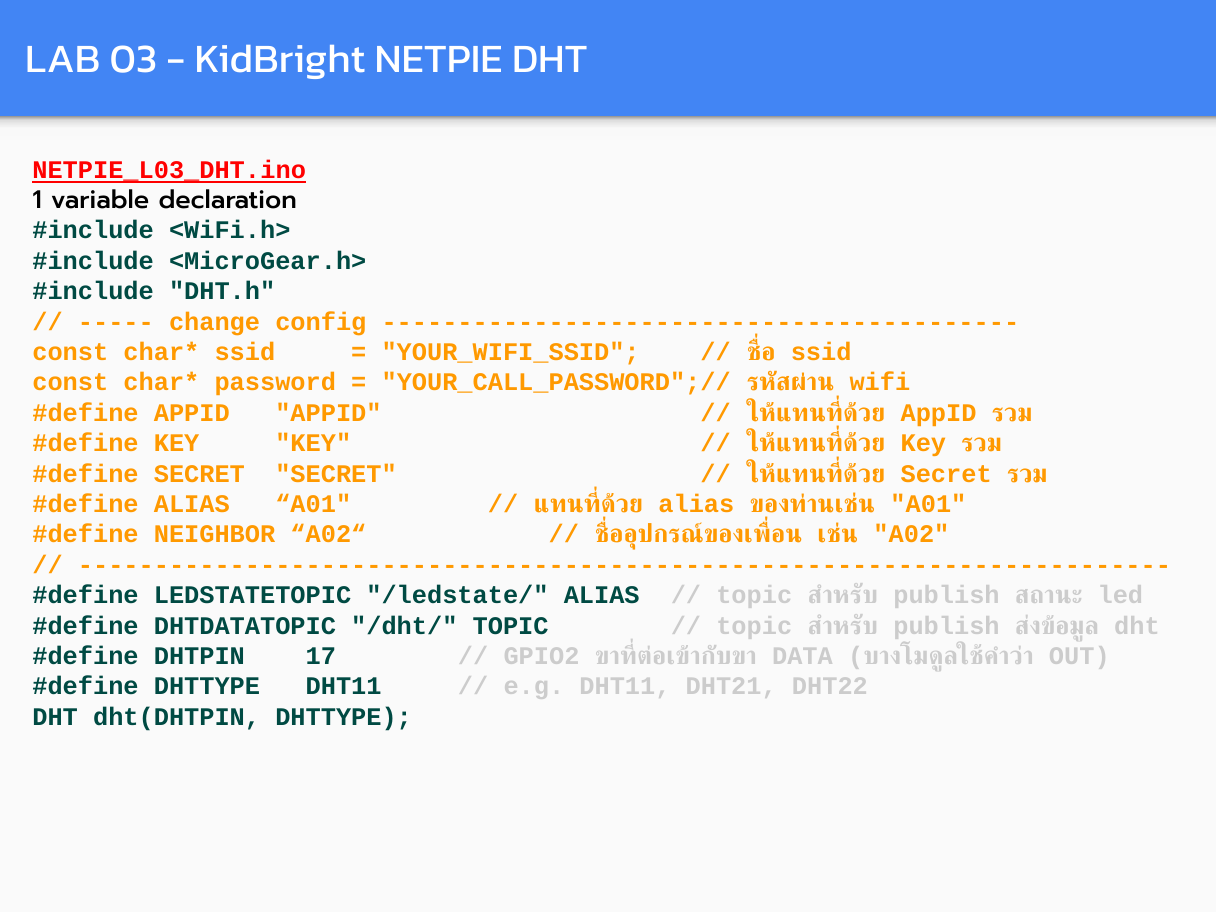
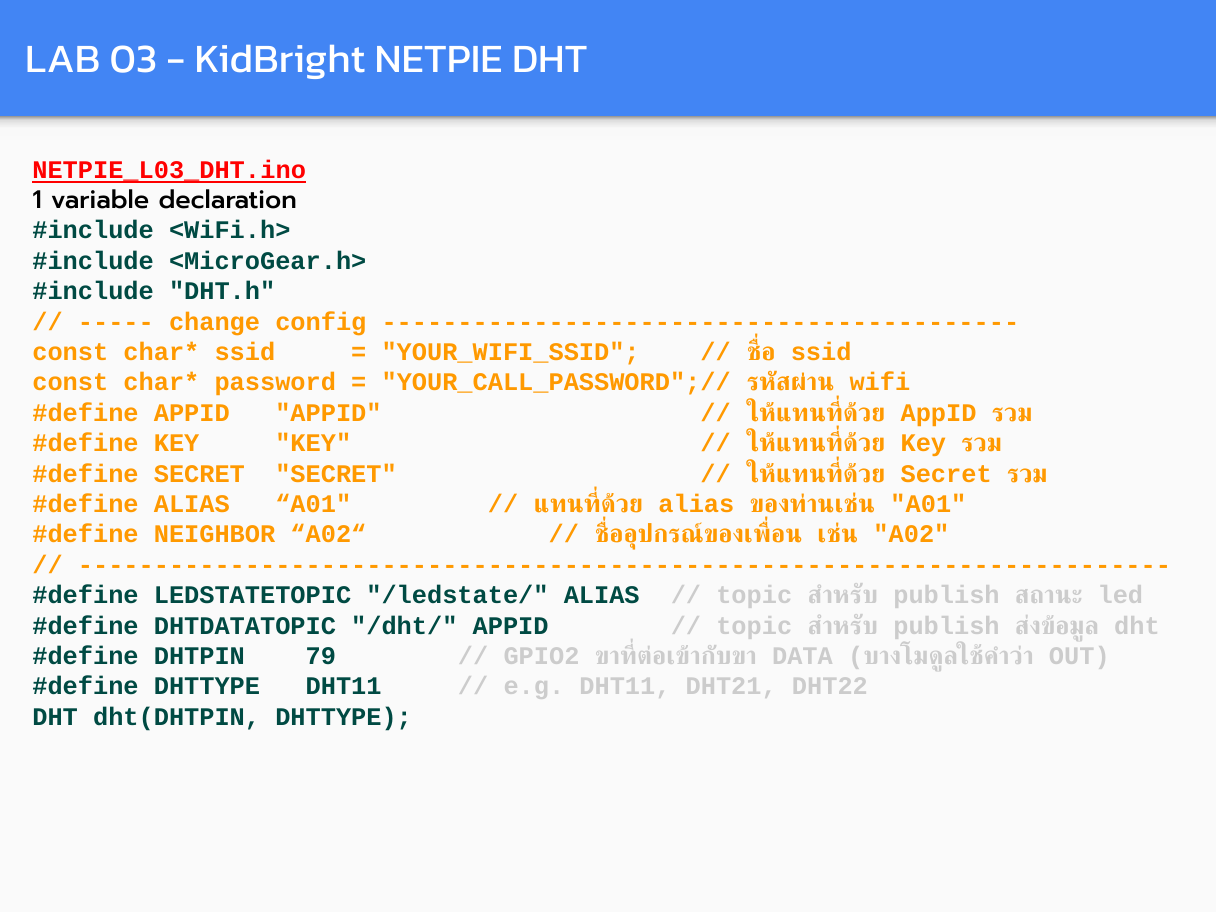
/dht/ TOPIC: TOPIC -> APPID (511, 626)
17: 17 -> 79 (321, 656)
